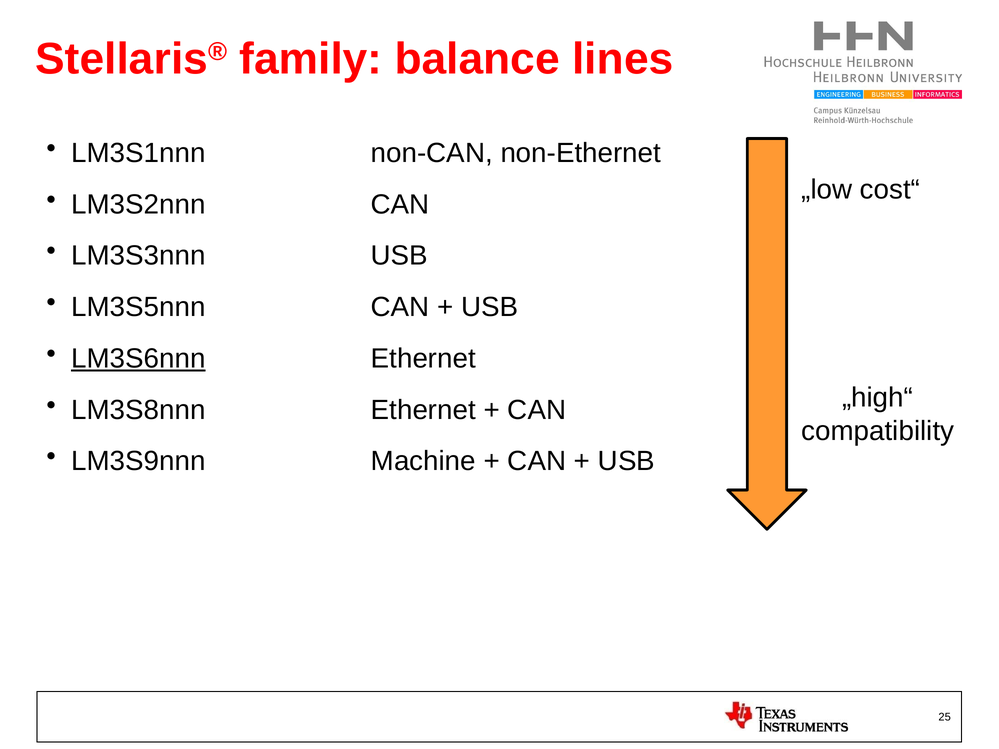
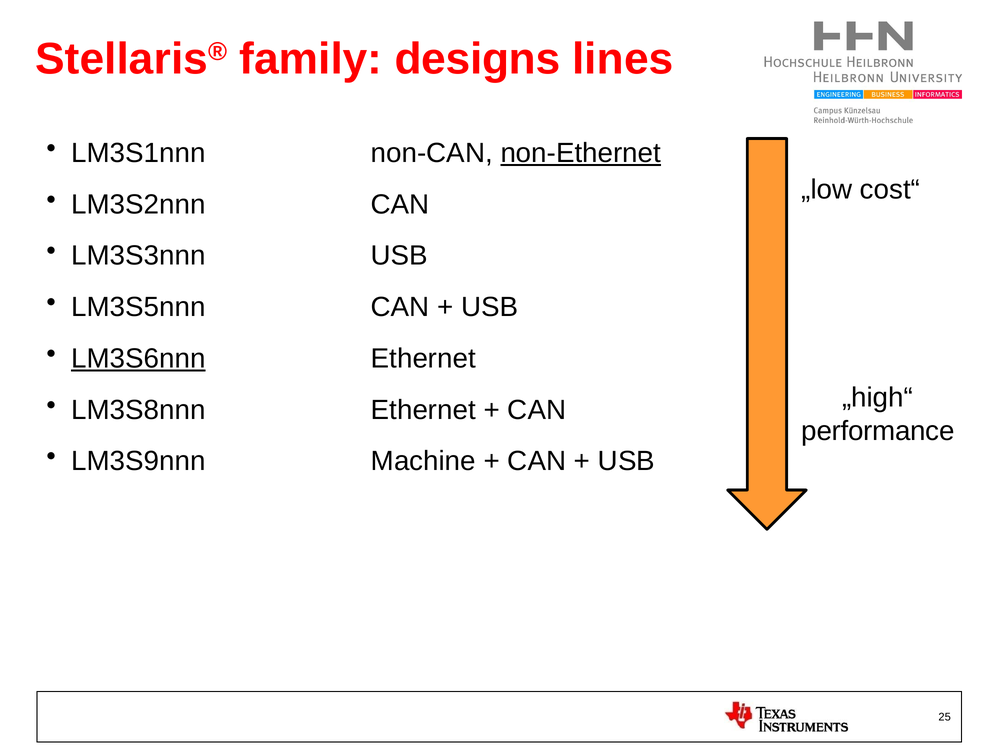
balance: balance -> designs (477, 59)
non-Ethernet underline: none -> present (581, 153)
compatibility: compatibility -> performance (878, 431)
